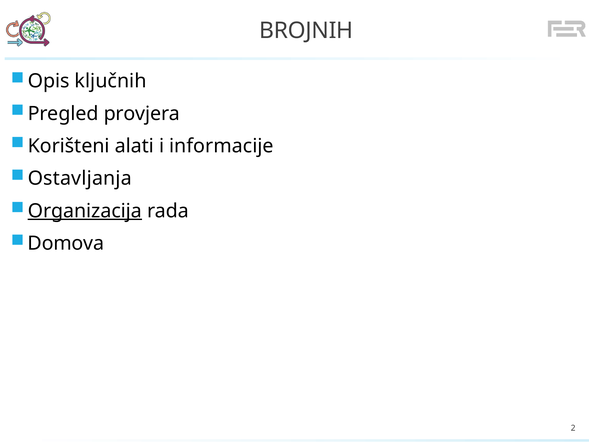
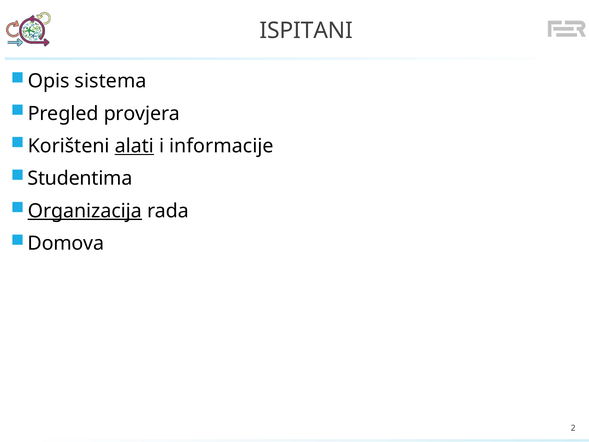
BROJNIH: BROJNIH -> ISPITANI (306, 31)
ključnih: ključnih -> sistema (111, 81)
alati underline: none -> present (134, 146)
Ostavljanja: Ostavljanja -> Studentima (80, 178)
